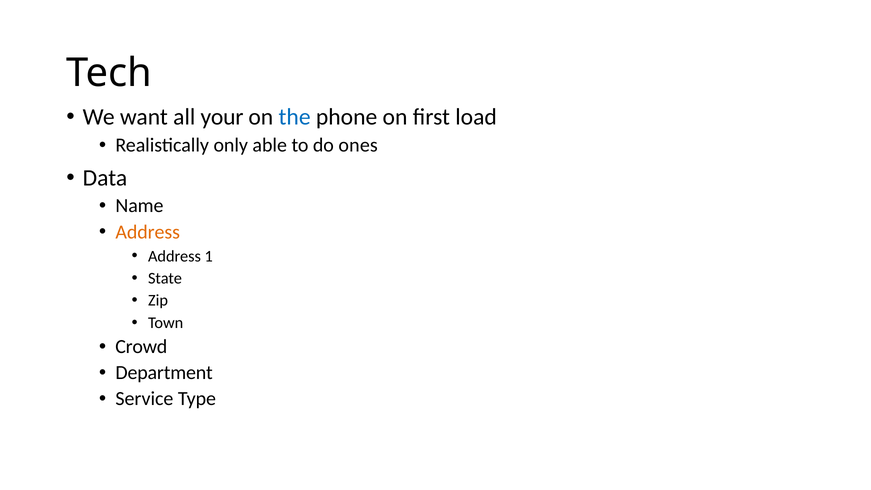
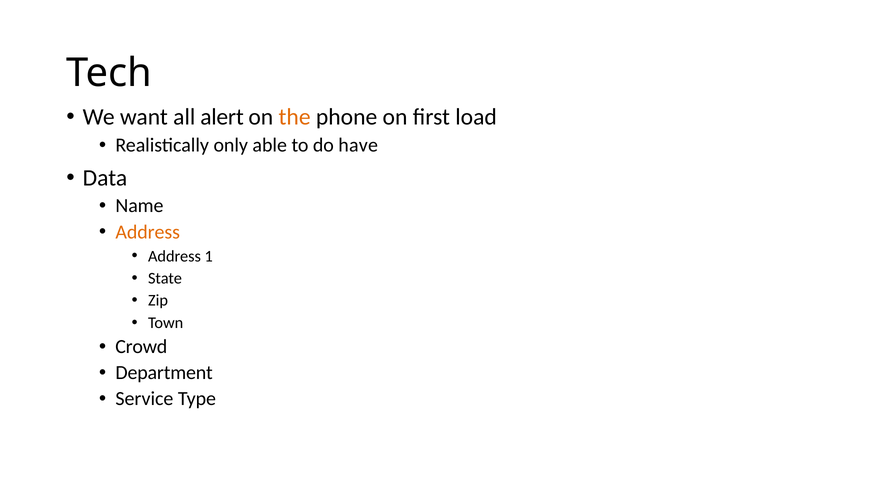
your: your -> alert (222, 117)
the colour: blue -> orange (295, 117)
ones: ones -> have (358, 145)
